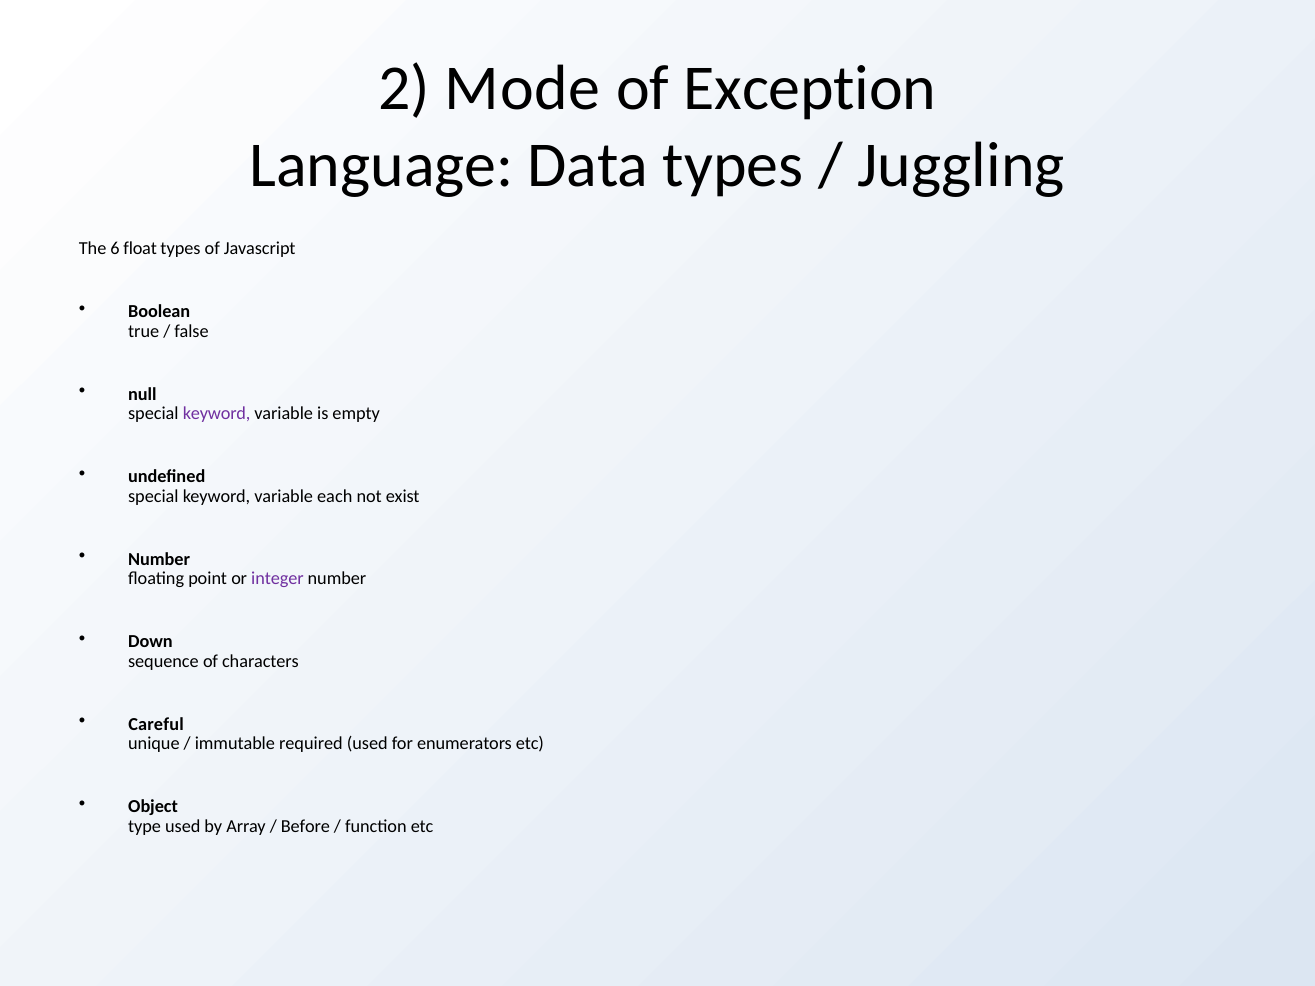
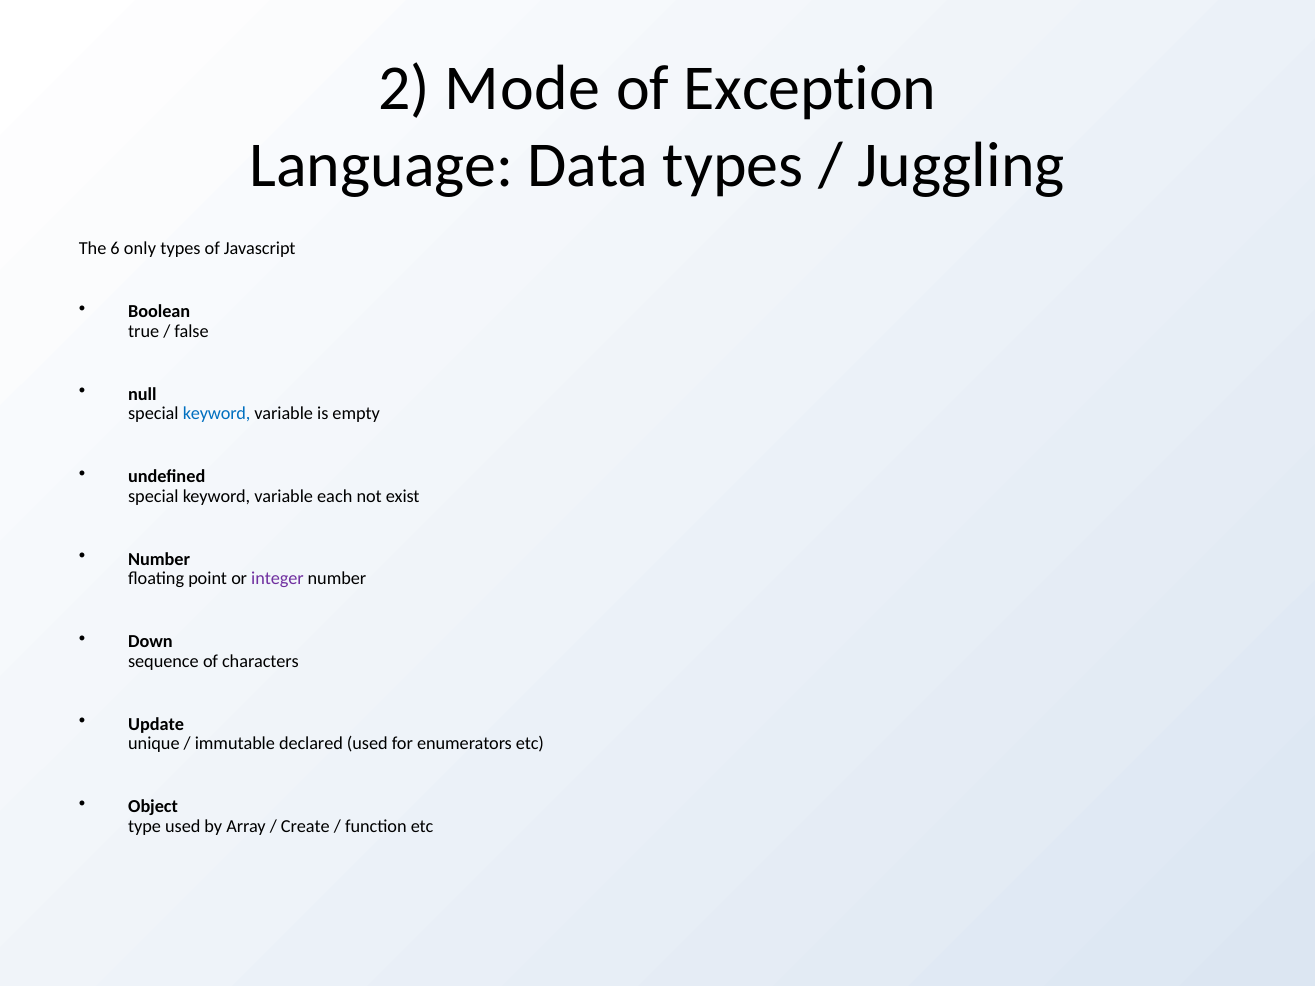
float: float -> only (140, 249)
keyword colour: purple -> blue (217, 414)
Careful: Careful -> Update (156, 724)
required: required -> declared (311, 744)
Before: Before -> Create (305, 827)
